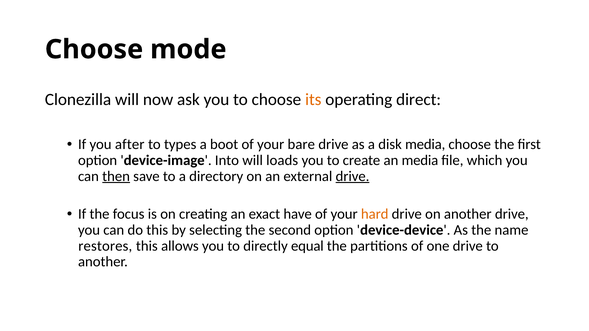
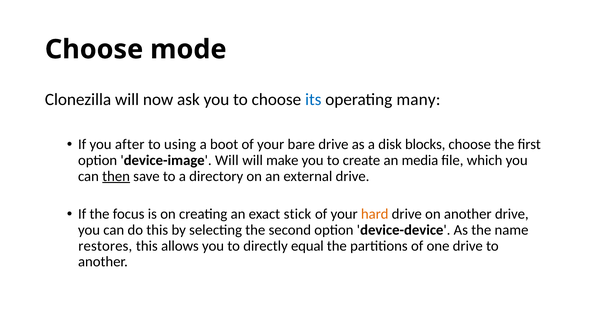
its colour: orange -> blue (313, 100)
direct: direct -> many (418, 100)
types: types -> using (180, 145)
disk media: media -> blocks (425, 145)
device-image Into: Into -> Will (227, 160)
loads: loads -> make (282, 160)
drive underline: present -> none (353, 176)
have: have -> stick (297, 214)
